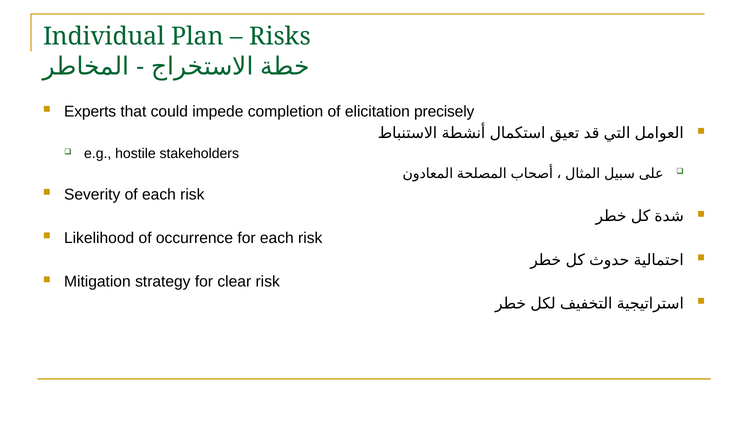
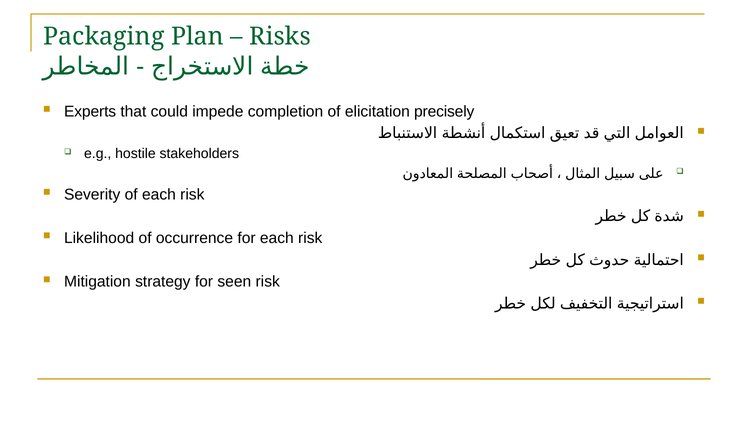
Individual: Individual -> Packaging (104, 37)
clear: clear -> seen (234, 282)
